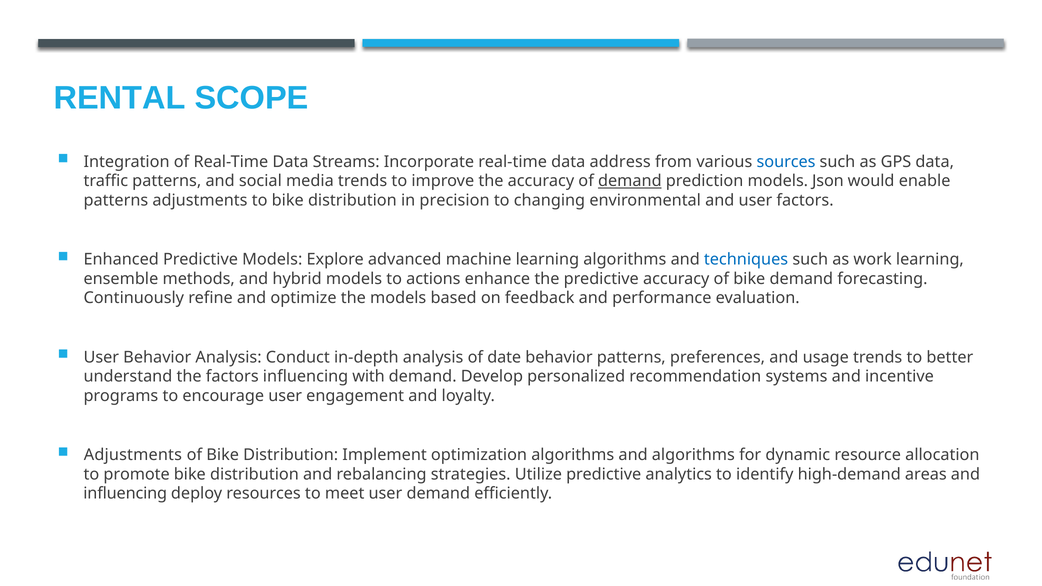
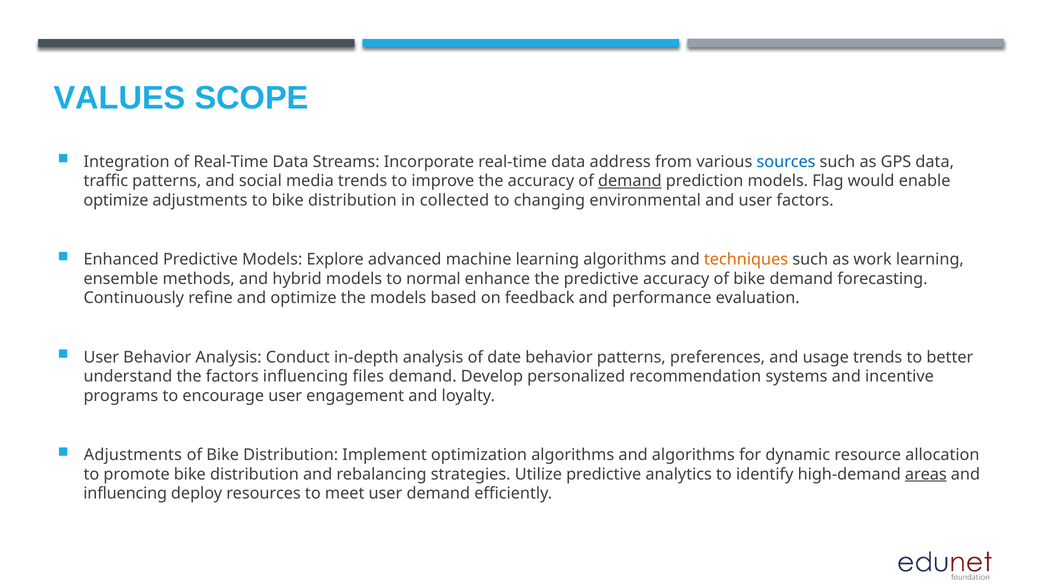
RENTAL: RENTAL -> VALUES (120, 98)
Json: Json -> Flag (828, 181)
patterns: patterns -> optimize (116, 200)
precision: precision -> collected (454, 200)
techniques colour: blue -> orange (746, 259)
actions: actions -> normal (433, 279)
with: with -> files (368, 377)
areas underline: none -> present (926, 474)
